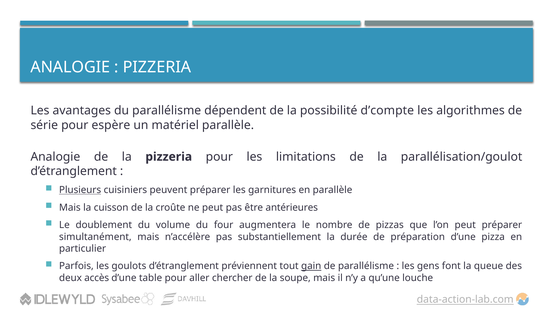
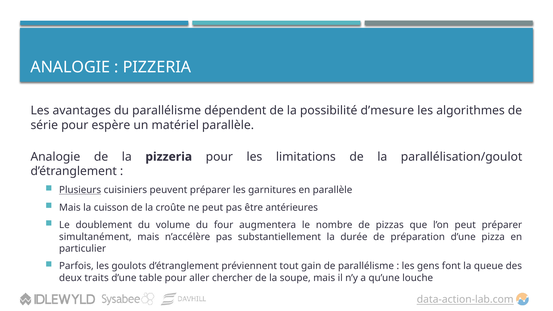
d’compte: d’compte -> d’mesure (387, 111)
gain underline: present -> none (311, 266)
accès: accès -> traits (97, 278)
